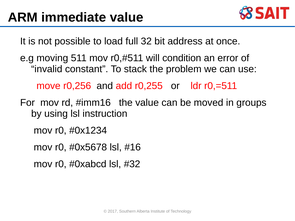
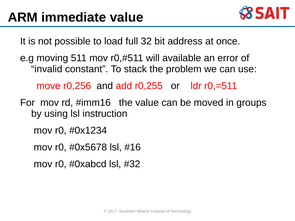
condition: condition -> available (182, 58)
